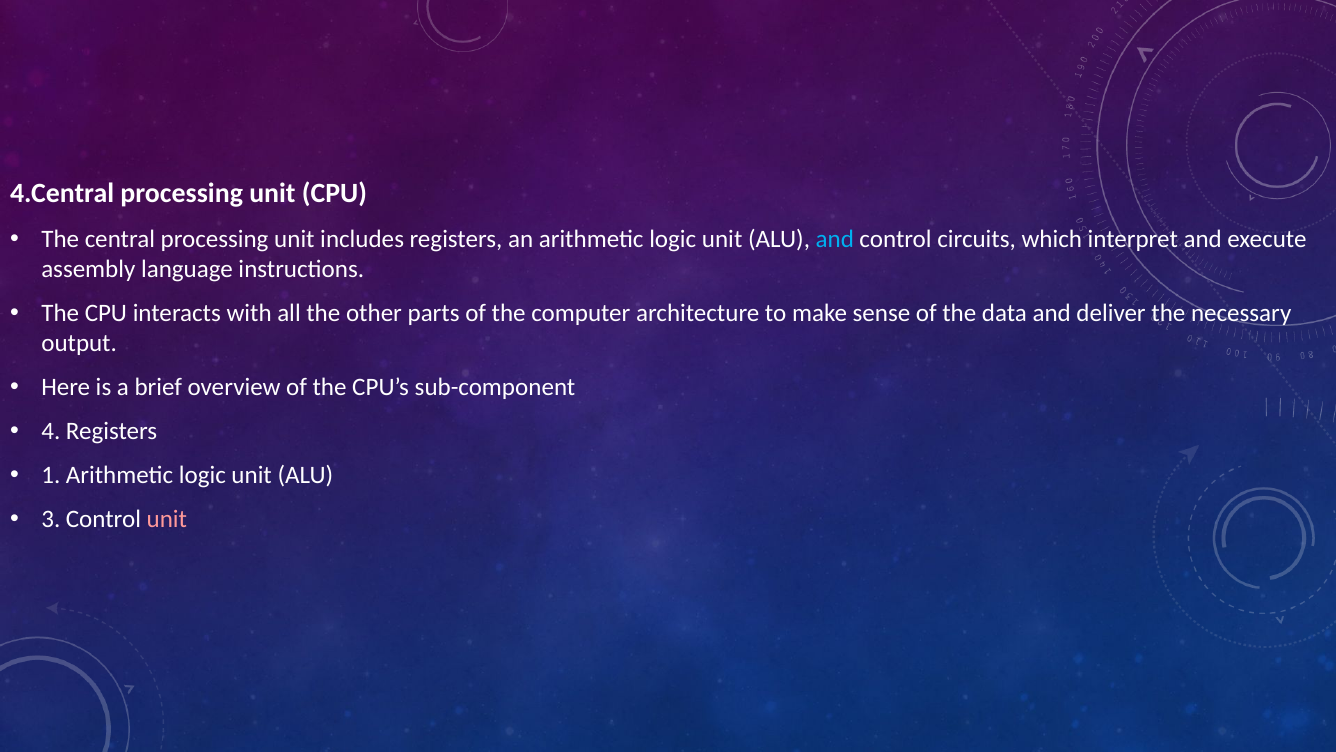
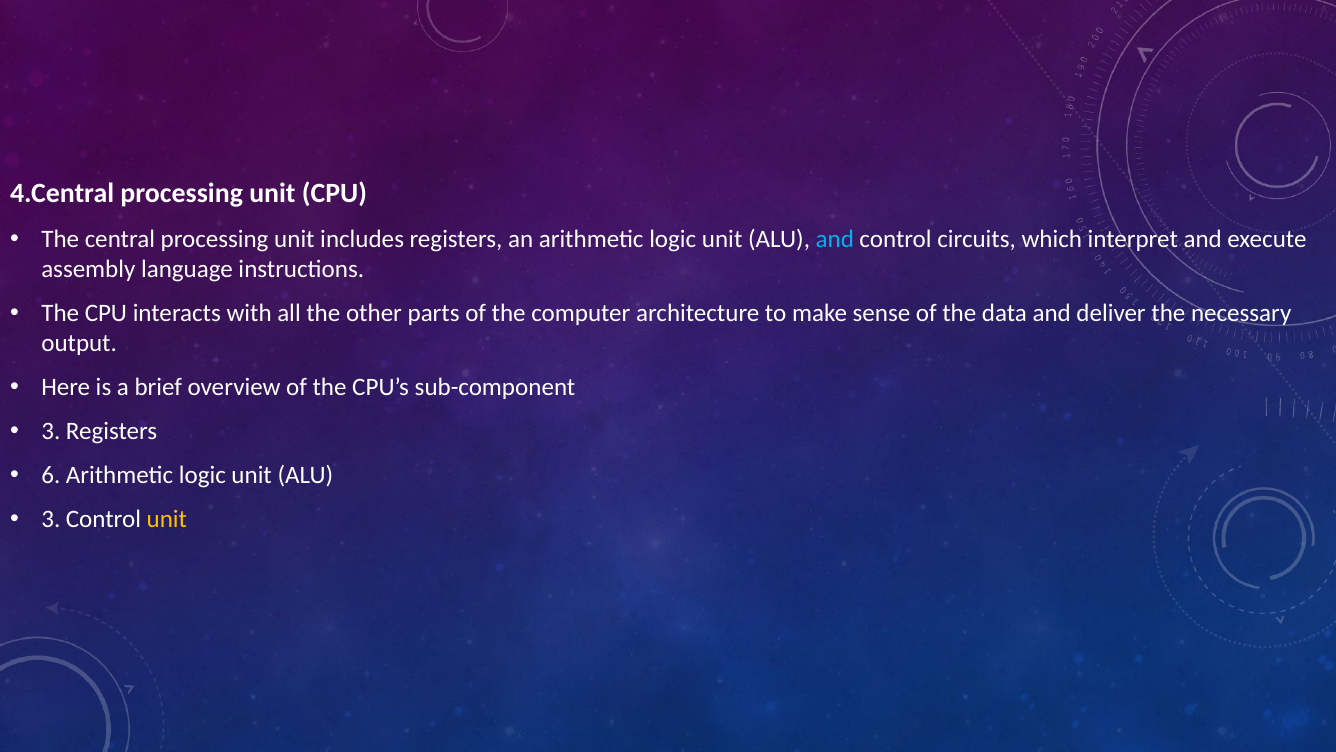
4: 4 -> 3 (51, 431)
1: 1 -> 6 (51, 475)
unit colour: pink -> yellow (167, 519)
